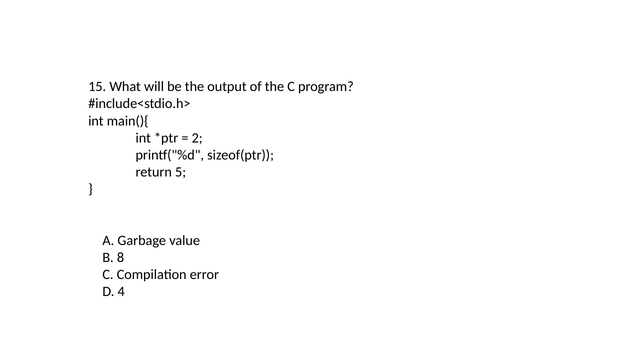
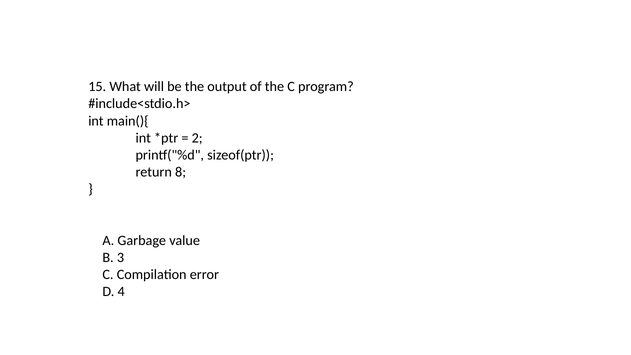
5: 5 -> 8 (181, 172)
8: 8 -> 3 (121, 258)
